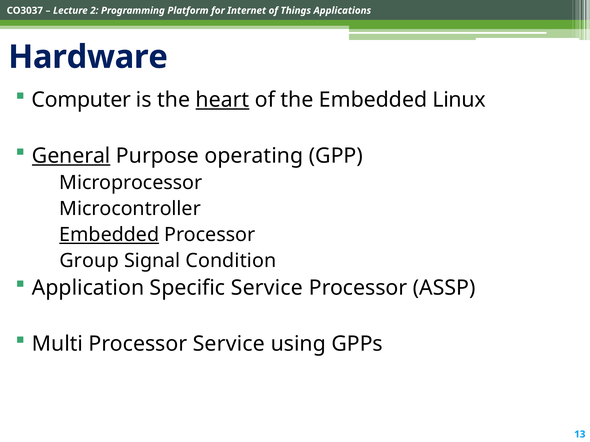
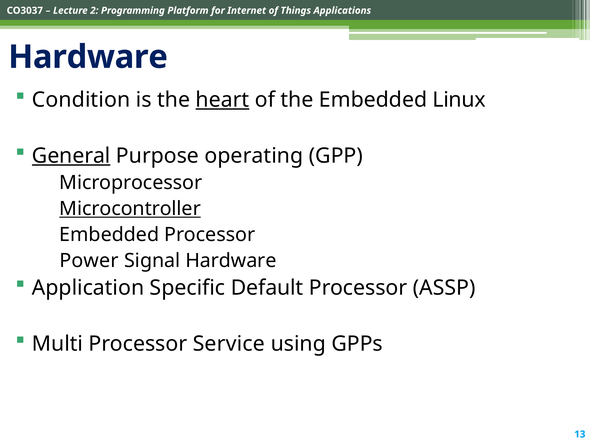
Computer: Computer -> Condition (81, 100)
Microcontroller underline: none -> present (130, 209)
Embedded underline: present -> none (109, 235)
Group: Group -> Power (89, 261)
Signal Condition: Condition -> Hardware (231, 261)
Specific Service: Service -> Default (267, 288)
